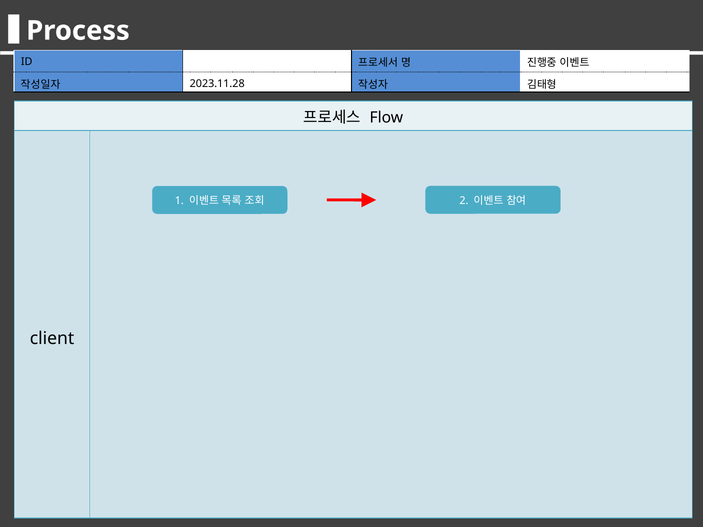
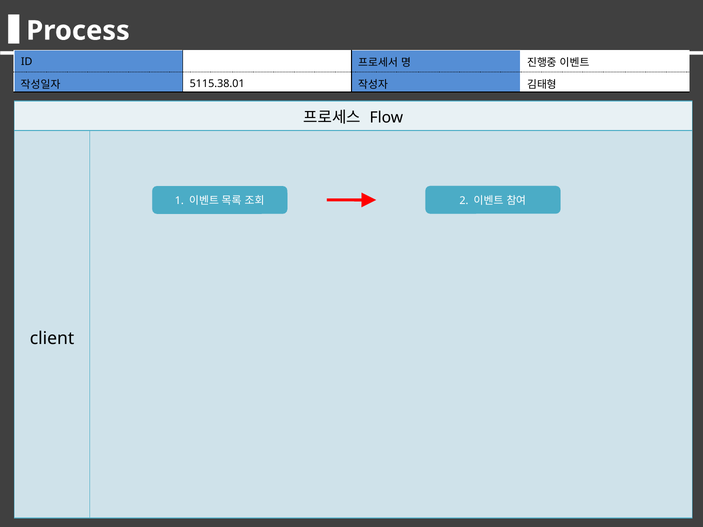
2023.11.28: 2023.11.28 -> 5115.38.01 (217, 84)
